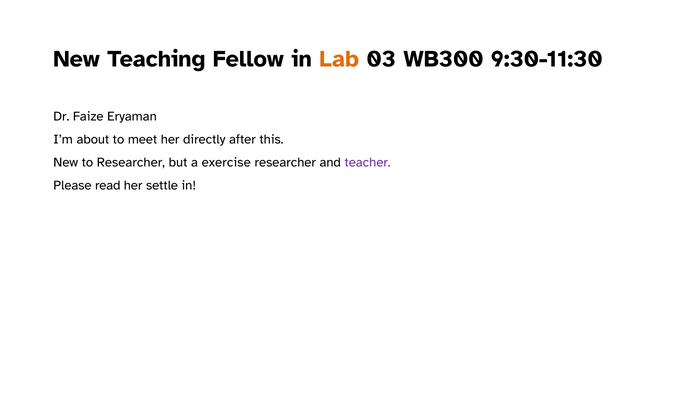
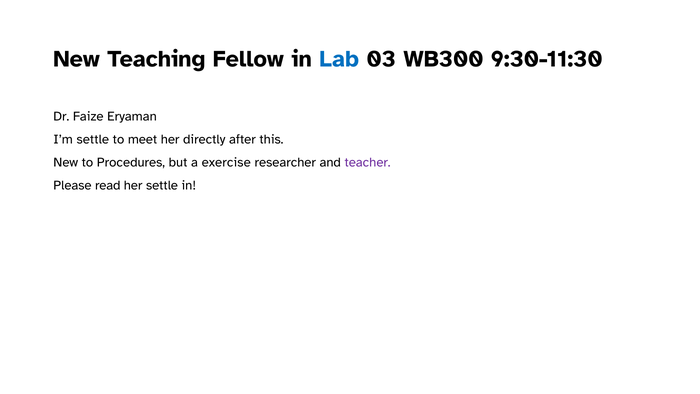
Lab colour: orange -> blue (339, 59)
I’m about: about -> settle (93, 139)
to Researcher: Researcher -> Procedures (131, 162)
